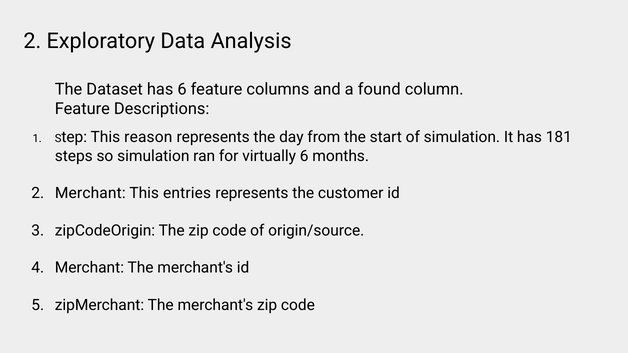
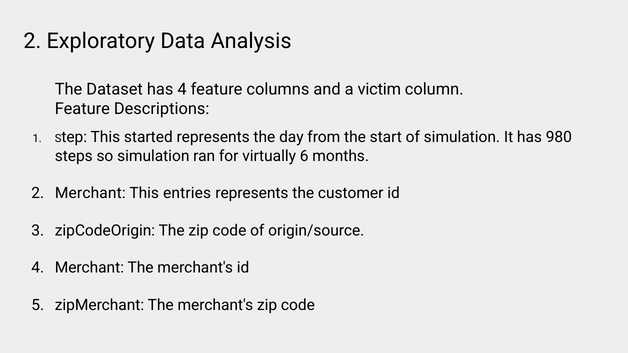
has 6: 6 -> 4 (182, 89)
found: found -> victim (379, 89)
reason: reason -> started (148, 137)
181: 181 -> 980 (559, 137)
